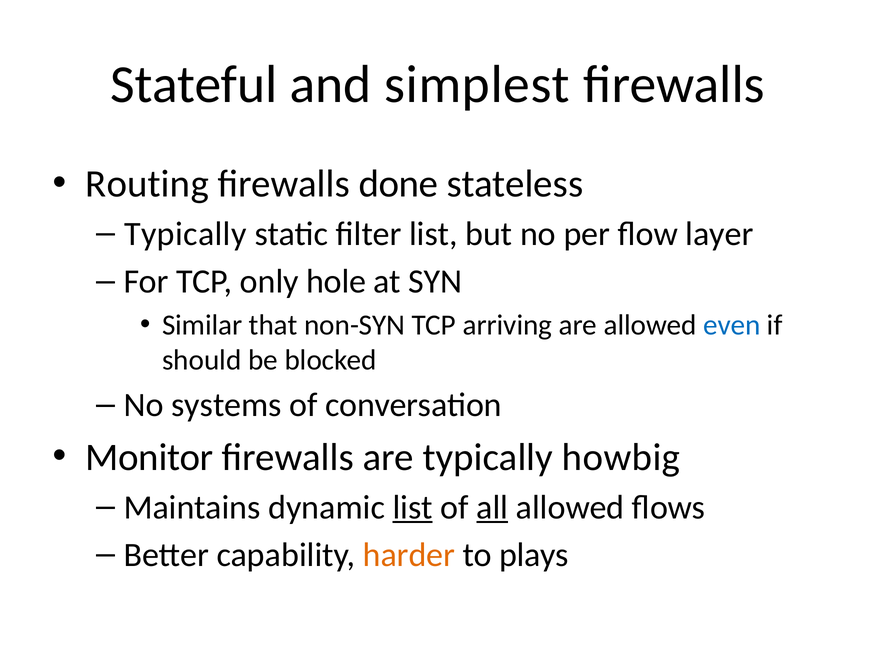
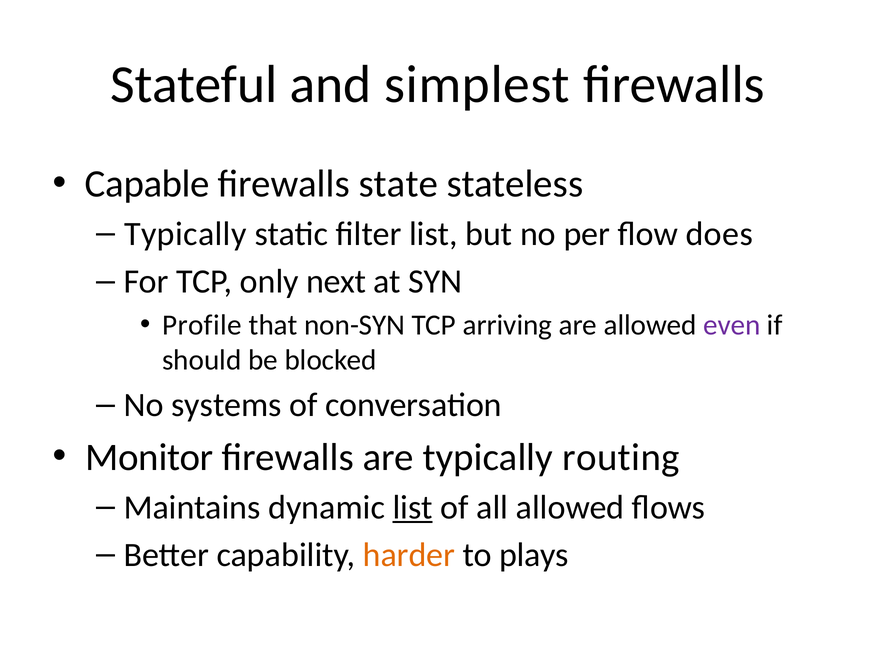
Routing: Routing -> Capable (147, 184)
done: done -> state (398, 184)
layer: layer -> does (719, 234)
hole: hole -> next (336, 282)
Similar: Similar -> Profile (202, 325)
even colour: blue -> purple (732, 325)
howbig: howbig -> routing (621, 457)
all underline: present -> none (492, 507)
